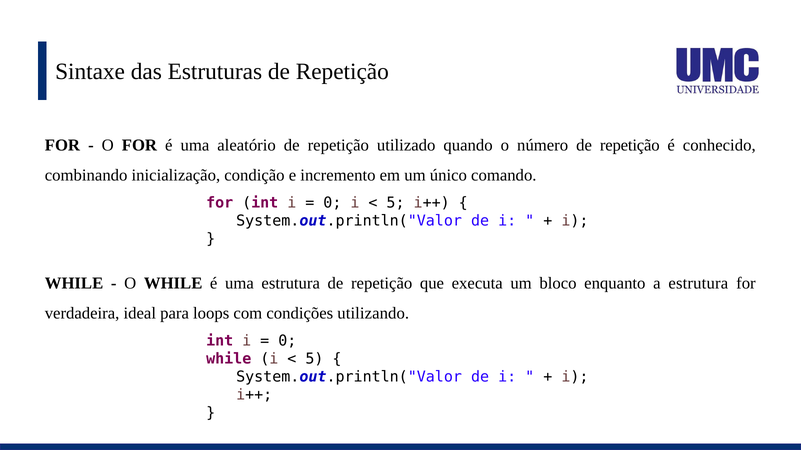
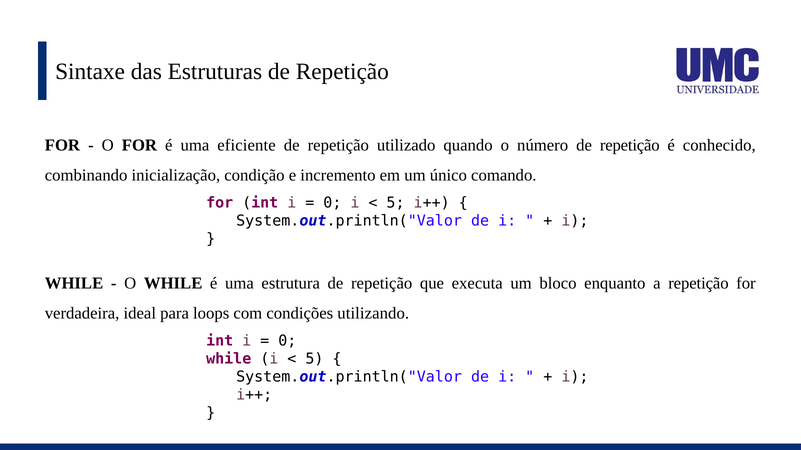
aleatório: aleatório -> eficiente (247, 145)
a estrutura: estrutura -> repetição (698, 283)
